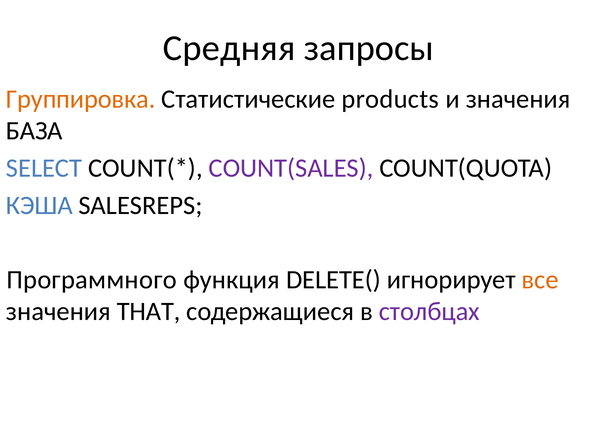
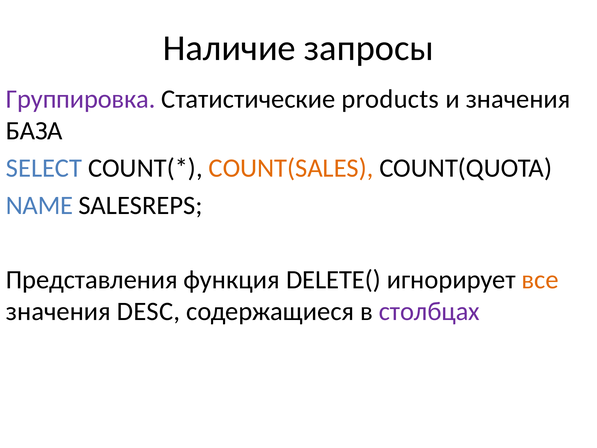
Средняя: Средняя -> Наличие (229, 48)
Группировка colour: orange -> purple (81, 99)
COUNT(SALES colour: purple -> orange (291, 168)
КЭША: КЭША -> NAME (39, 205)
Программного: Программного -> Представления (92, 280)
THAT: THAT -> DESC (148, 311)
